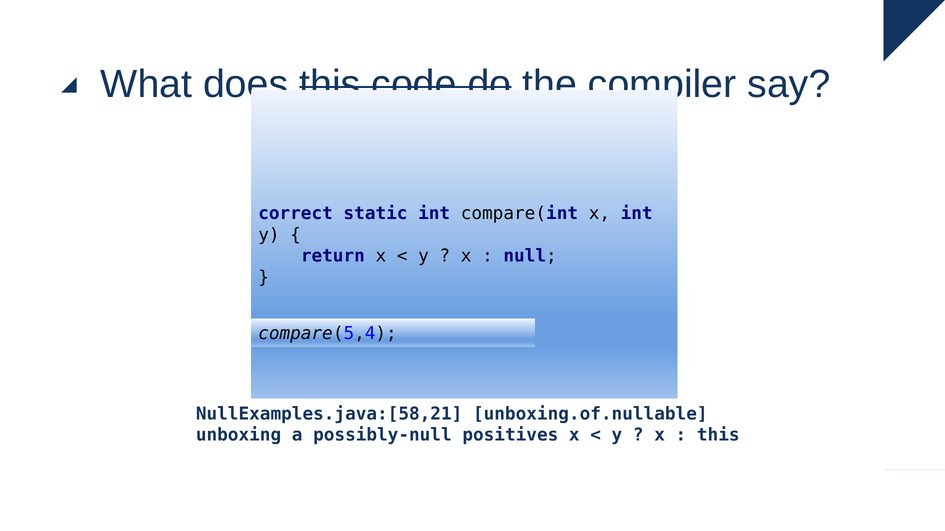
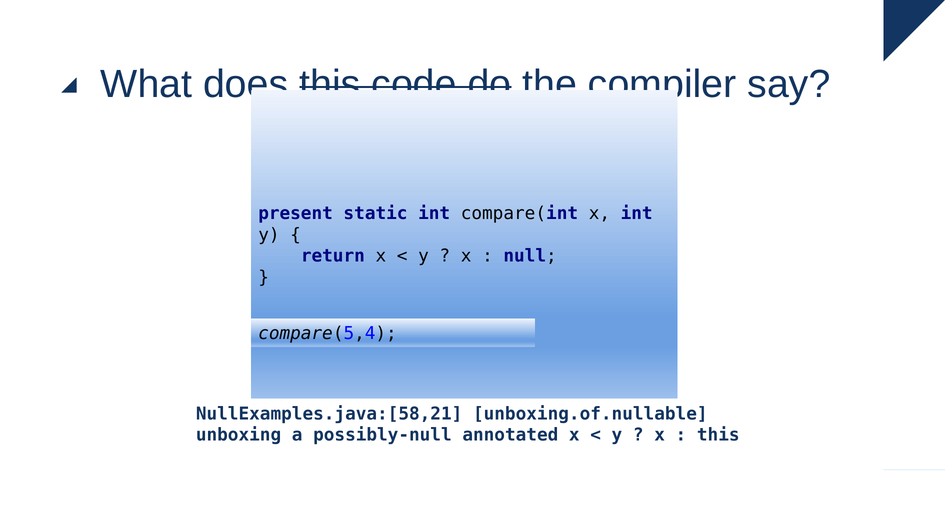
correct: correct -> present (296, 214)
positives: positives -> annotated (510, 435)
